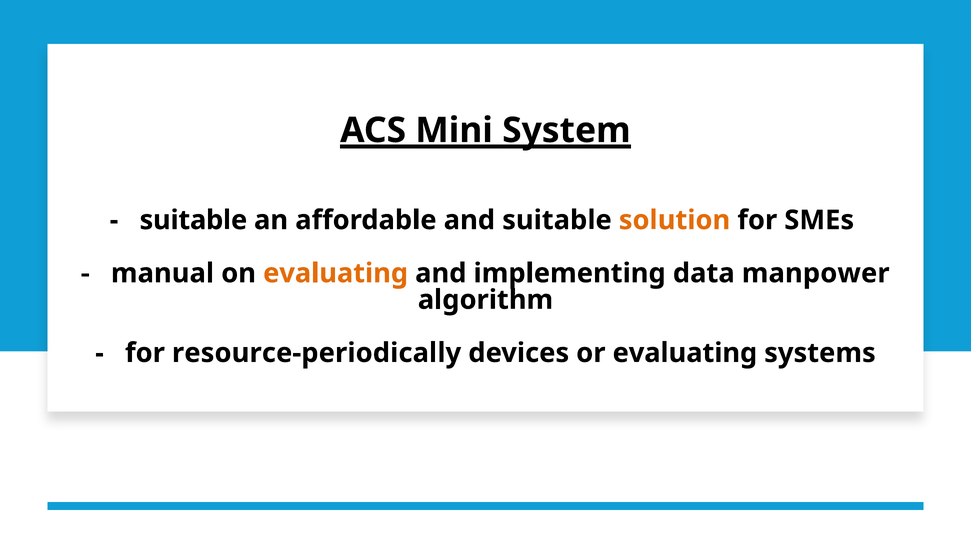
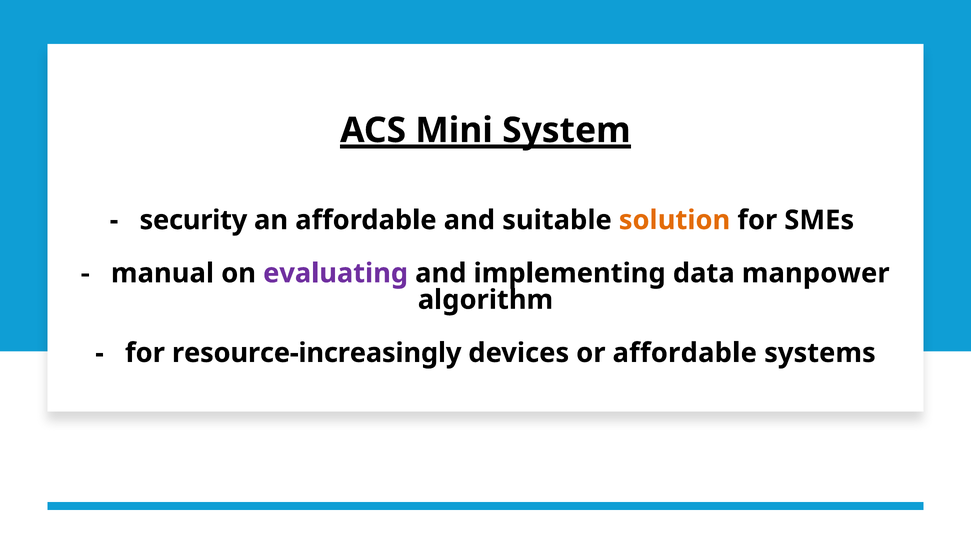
suitable: suitable -> security (193, 220)
evaluating colour: orange -> purple (336, 273)
resource-periodically: resource-periodically -> resource-increasingly (317, 353)
or evaluating: evaluating -> affordable (685, 353)
